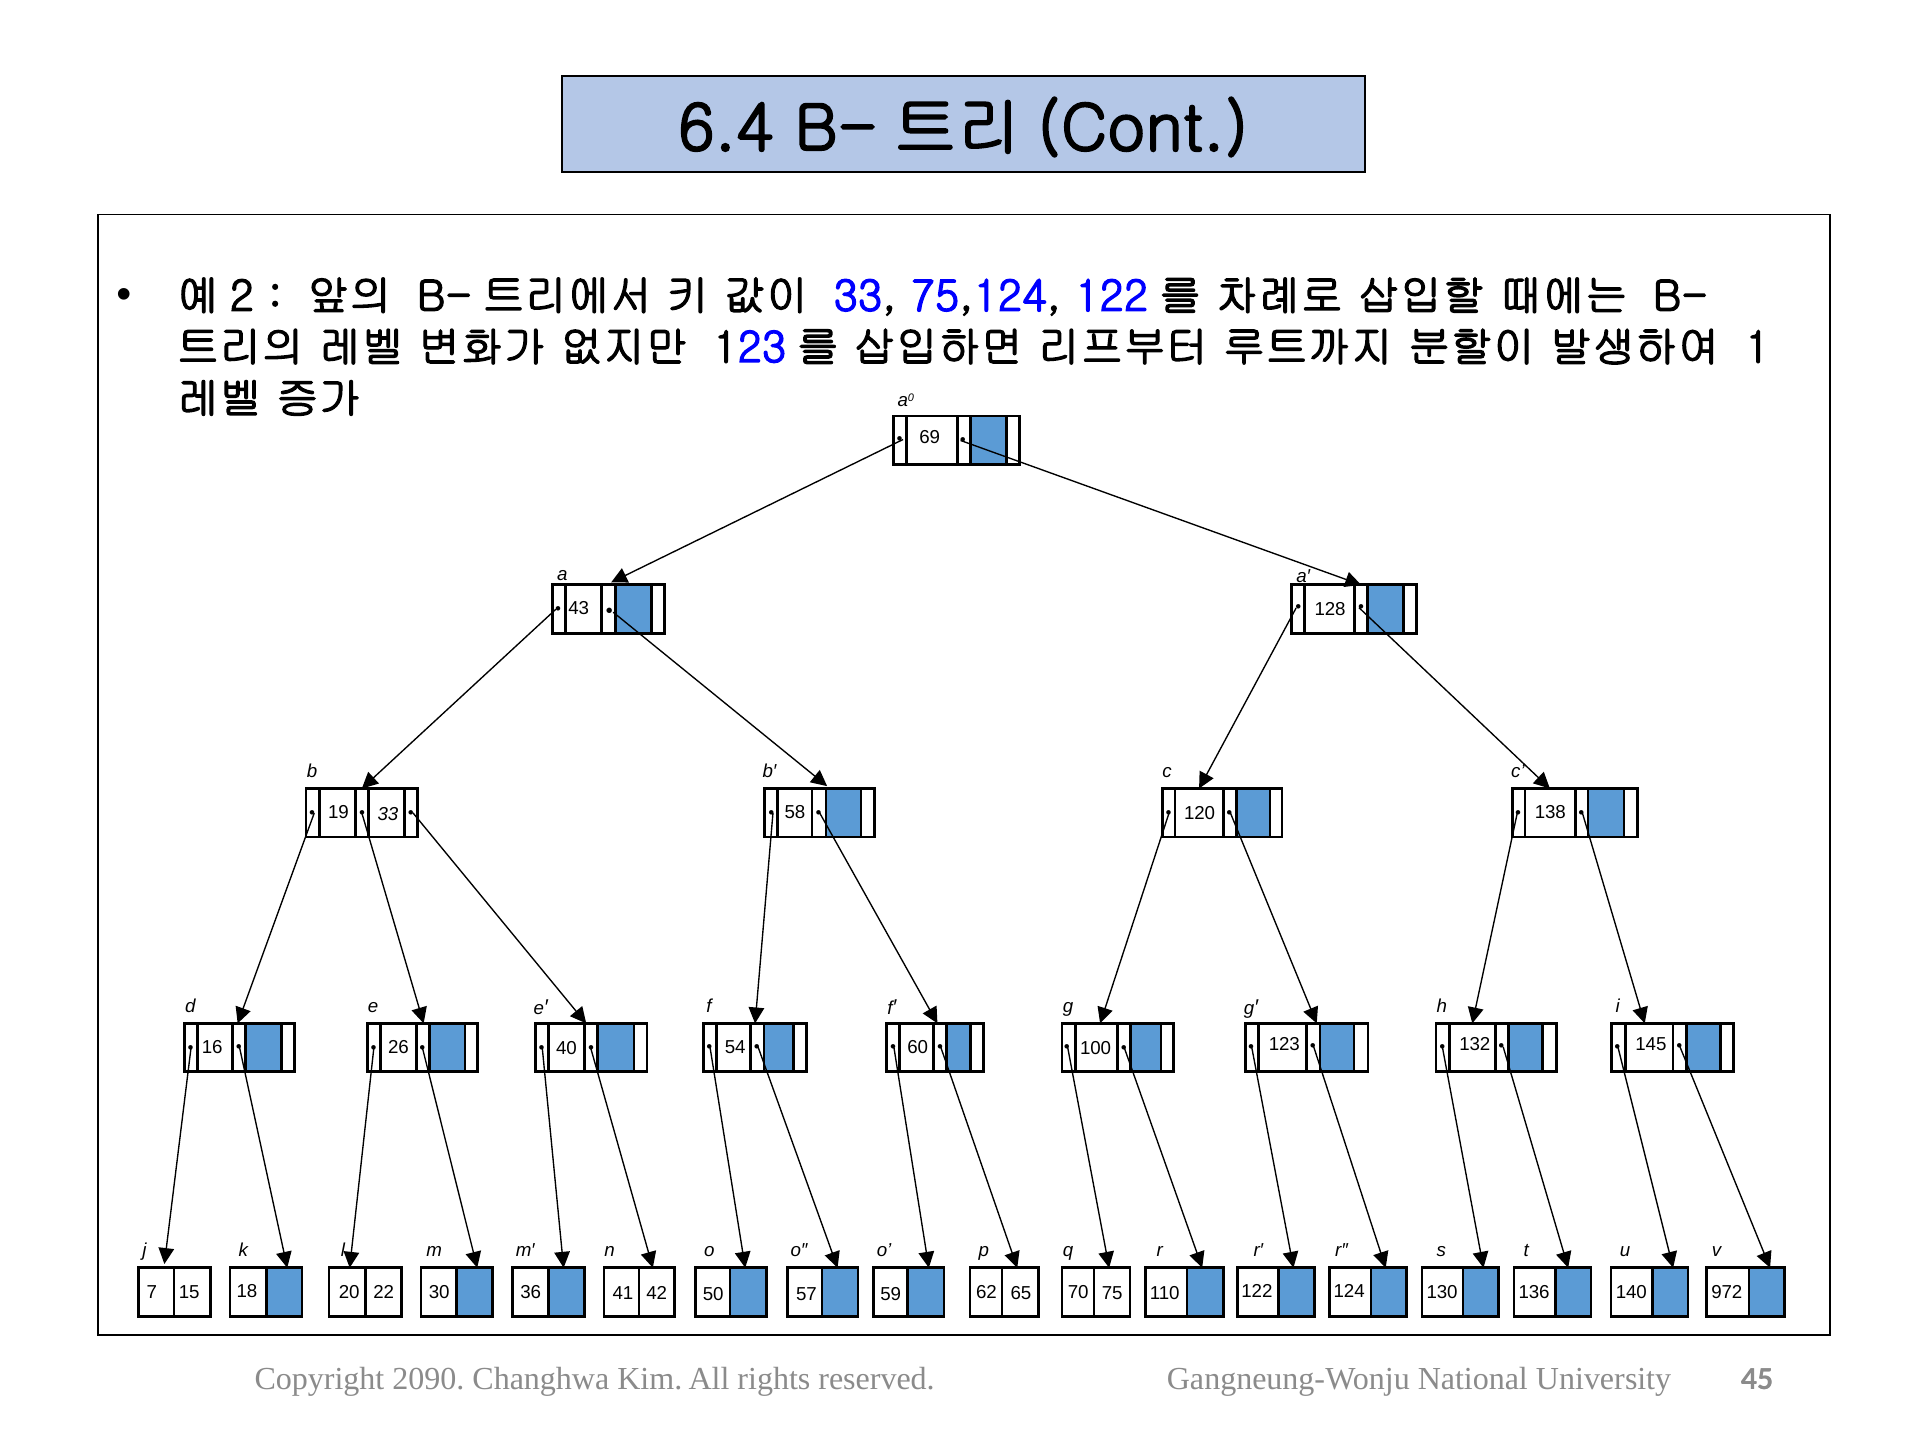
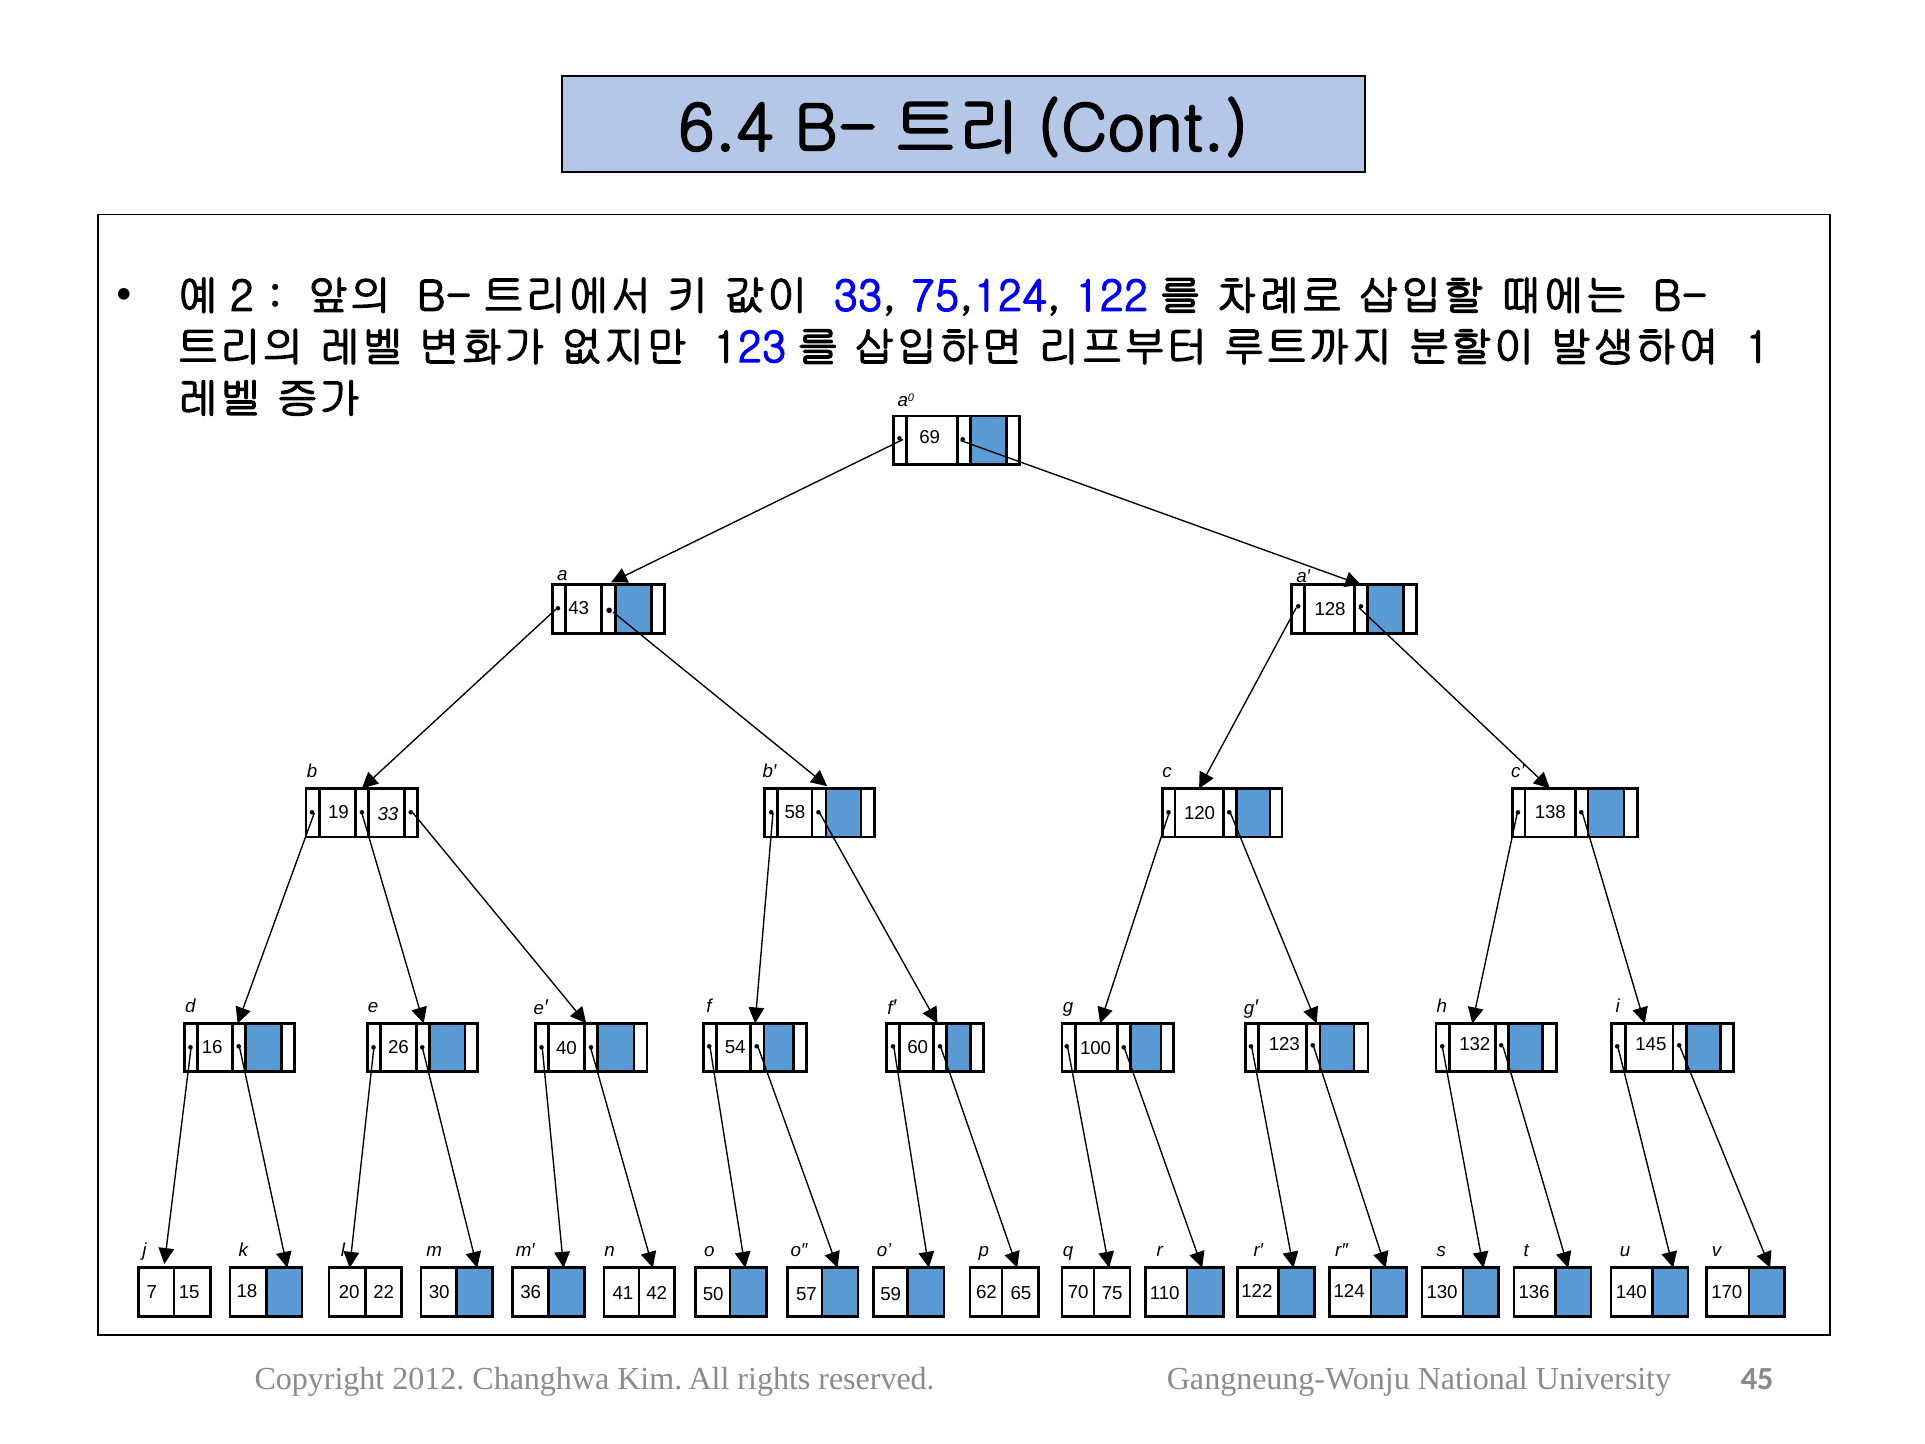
972: 972 -> 170 (1727, 1292)
2090: 2090 -> 2012 (428, 1379)
